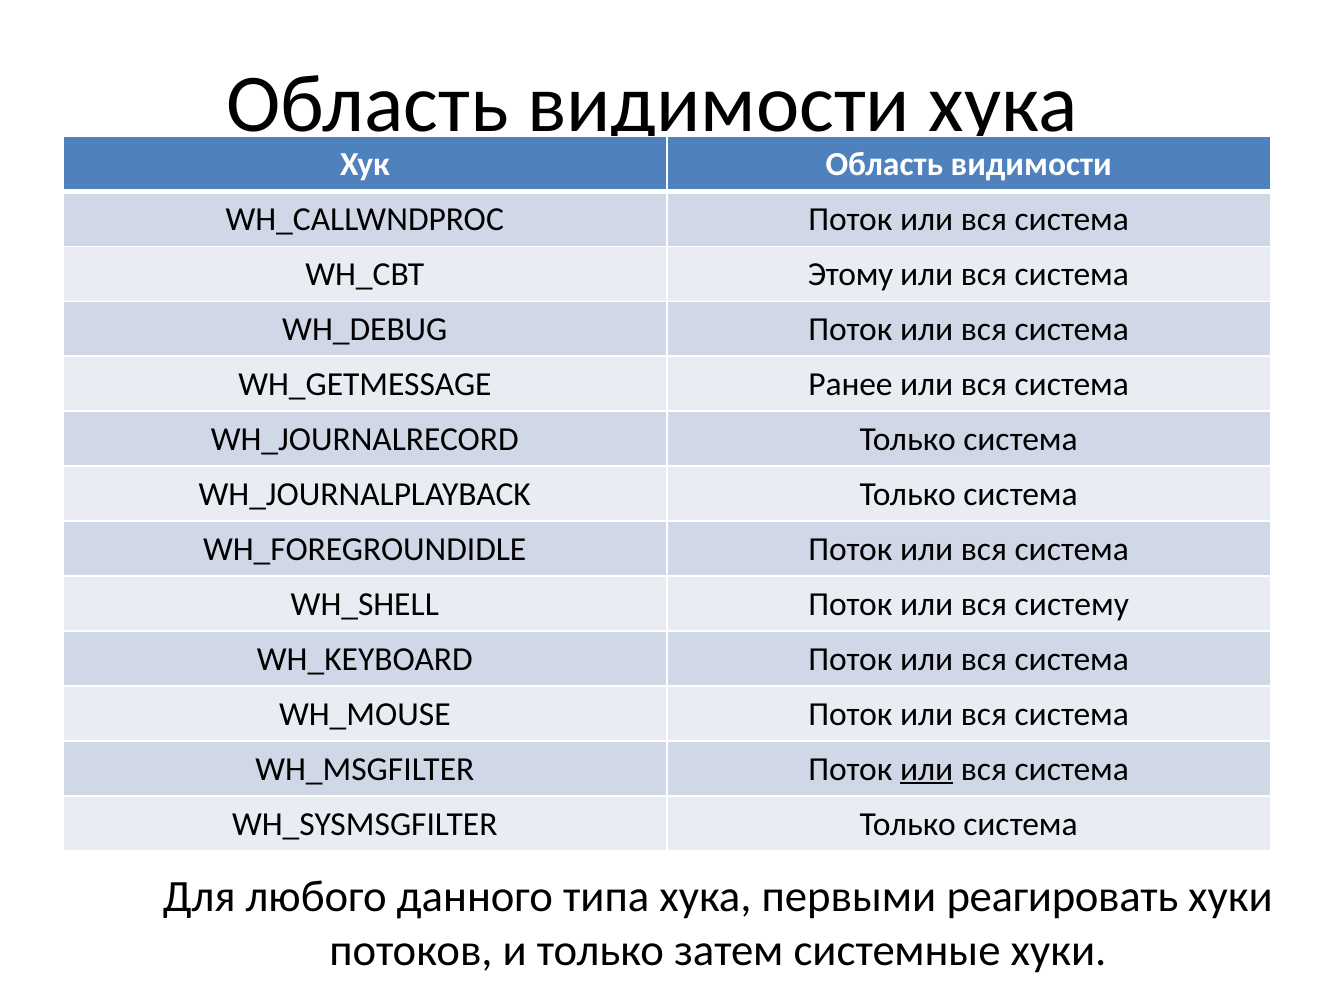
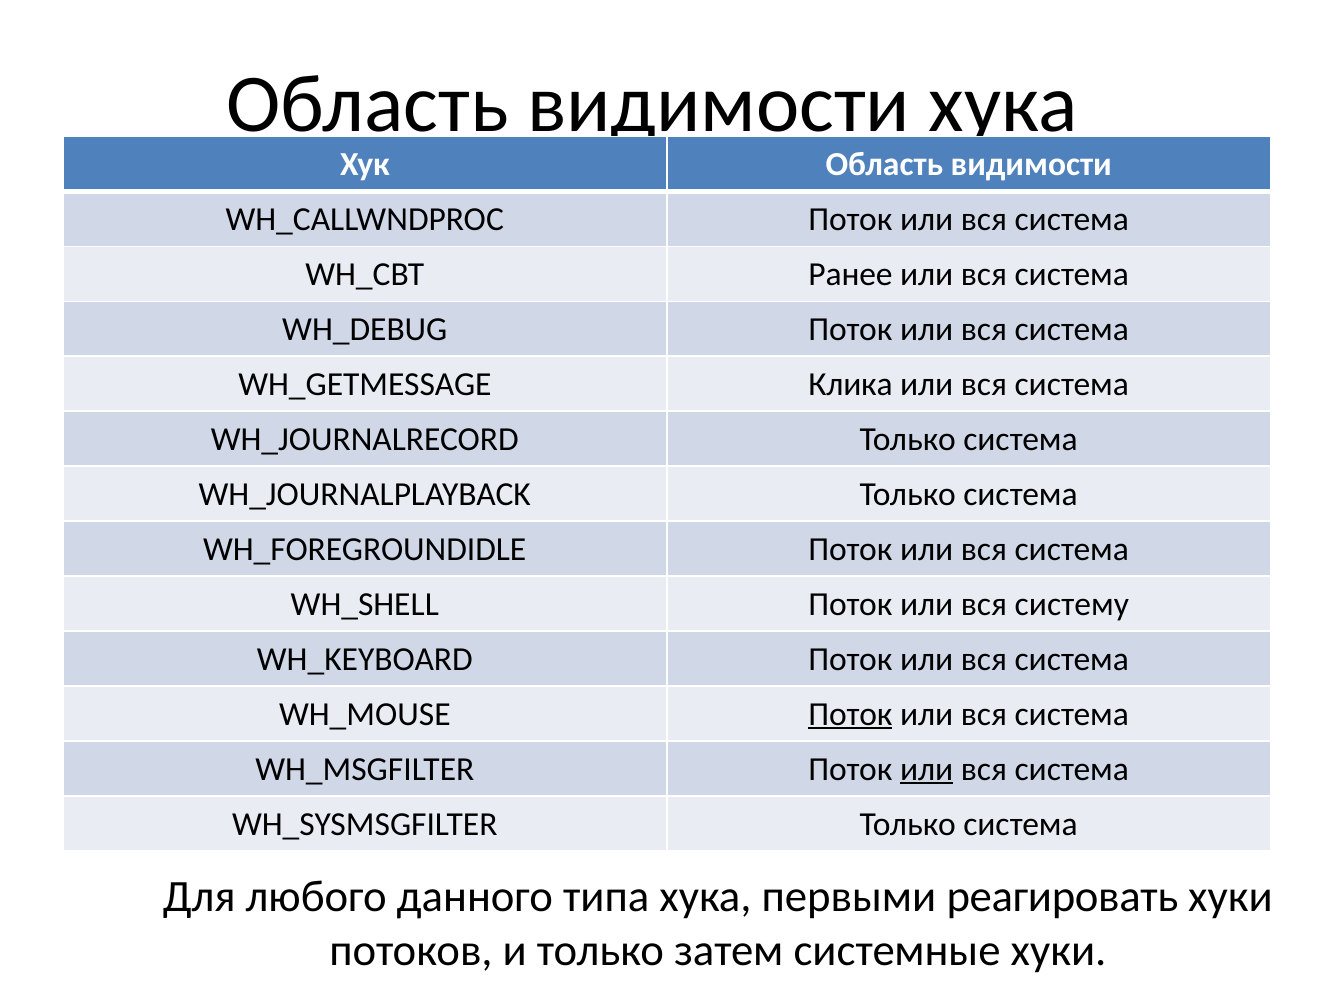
Этому: Этому -> Ранее (850, 274)
Ранее: Ранее -> Клика (851, 384)
Поток underline: none -> present (850, 714)
